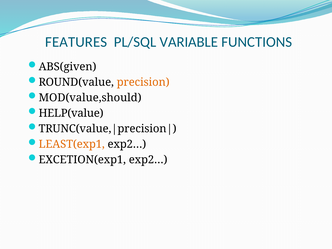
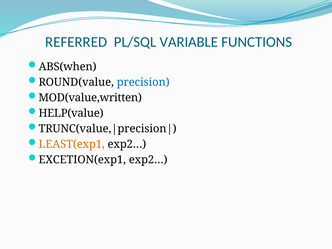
FEATURES: FEATURES -> REFERRED (76, 42)
ABS(given: ABS(given -> ABS(when (68, 67)
precision colour: orange -> blue (143, 82)
MOD(value,should: MOD(value,should -> MOD(value,written (90, 98)
